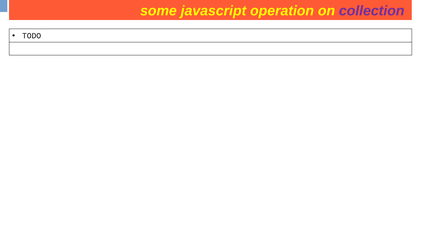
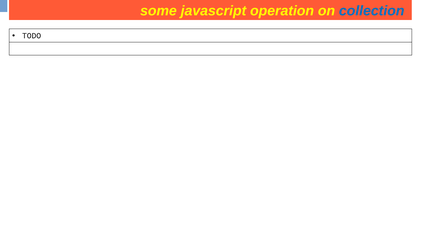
collection colour: purple -> blue (372, 11)
